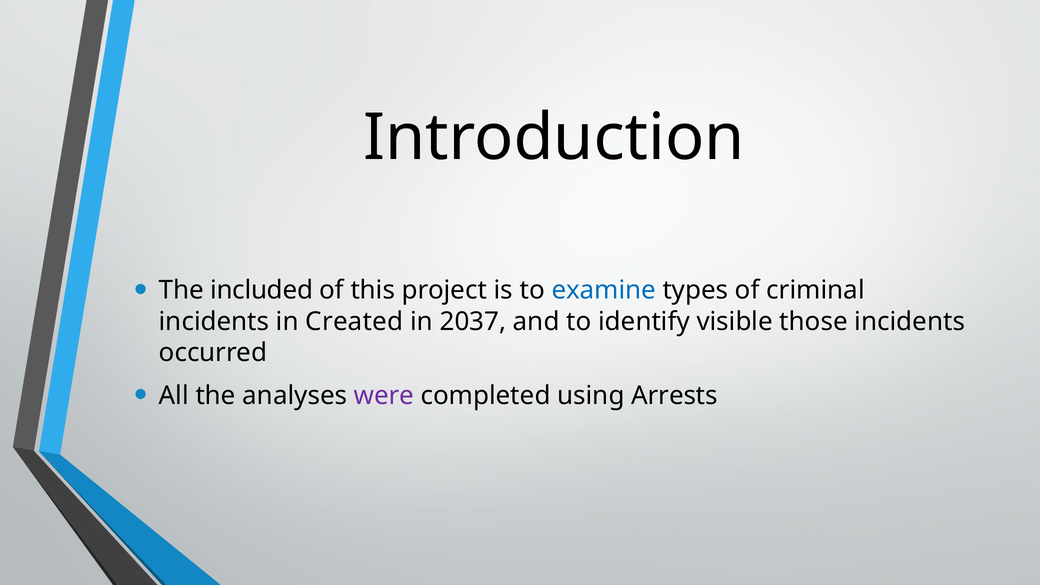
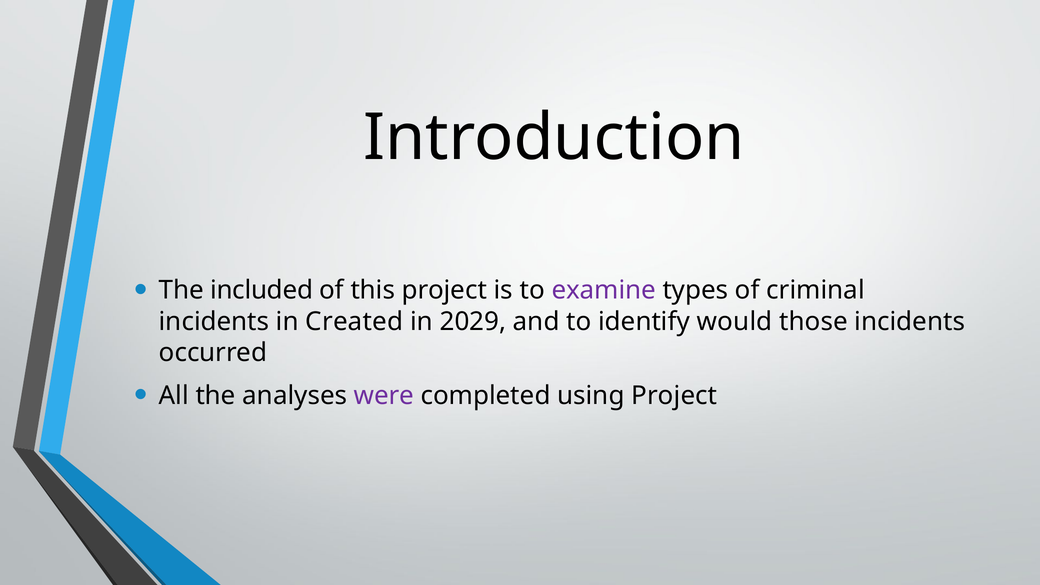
examine colour: blue -> purple (604, 290)
2037: 2037 -> 2029 (473, 322)
visible: visible -> would (735, 322)
using Arrests: Arrests -> Project (674, 396)
